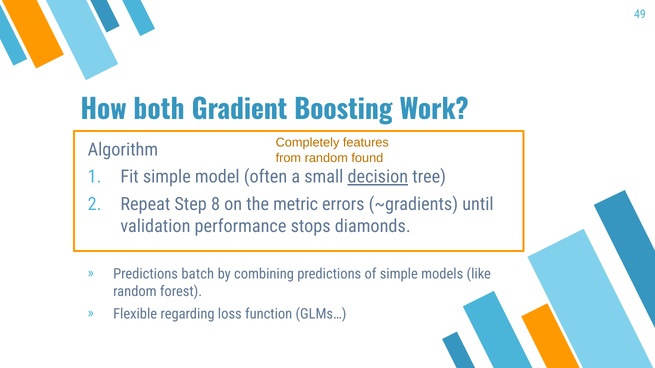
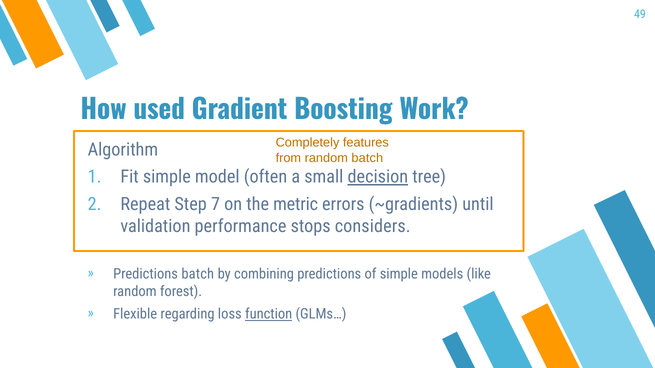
both: both -> used (159, 110)
random found: found -> batch (367, 158)
8: 8 -> 7 (216, 204)
diamonds: diamonds -> considers (373, 226)
function underline: none -> present (269, 315)
